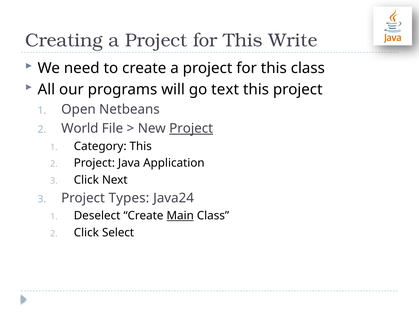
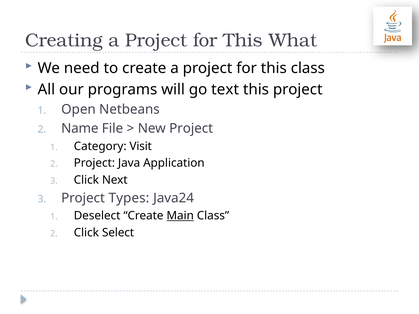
Write: Write -> What (293, 40)
World: World -> Name (80, 129)
Project underline: present -> none (191, 129)
Category This: This -> Visit (141, 146)
